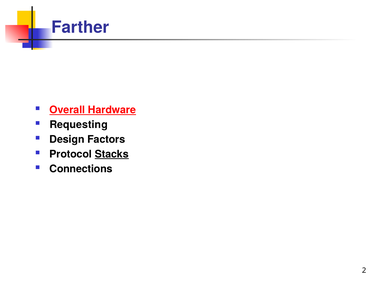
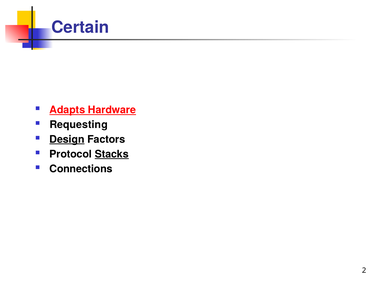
Farther: Farther -> Certain (80, 27)
Overall: Overall -> Adapts (67, 110)
Design underline: none -> present (67, 139)
